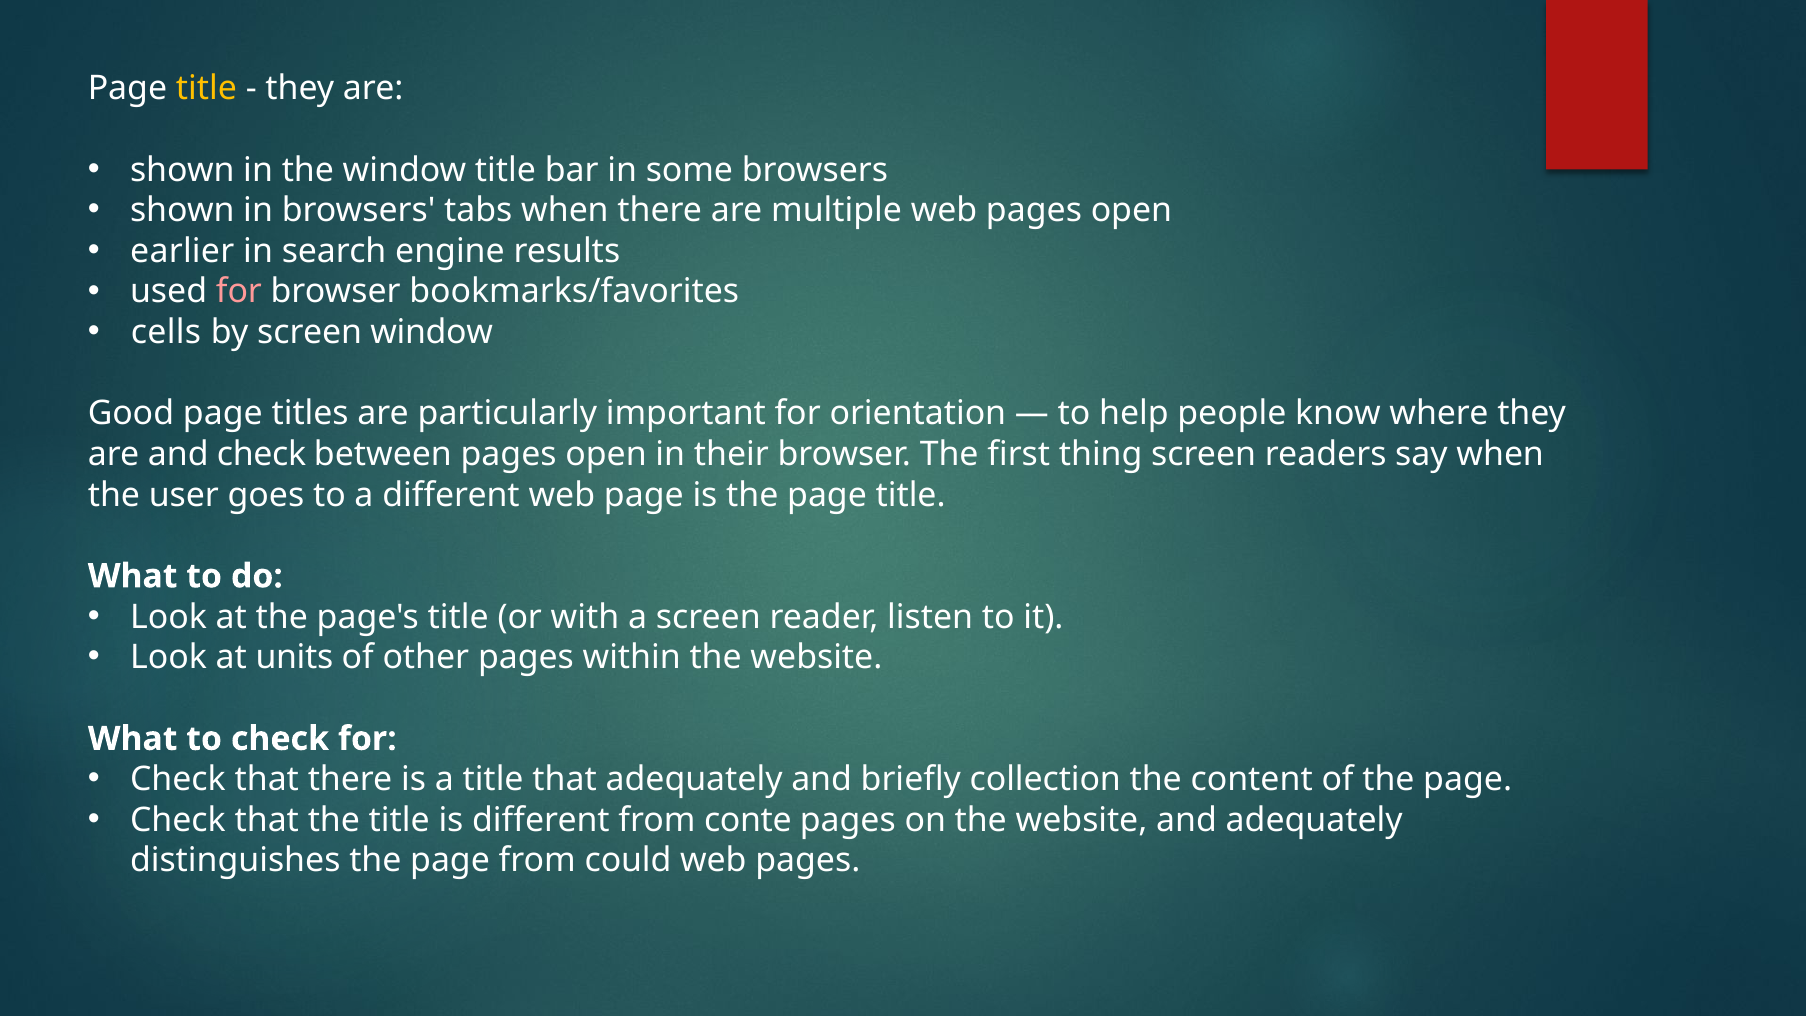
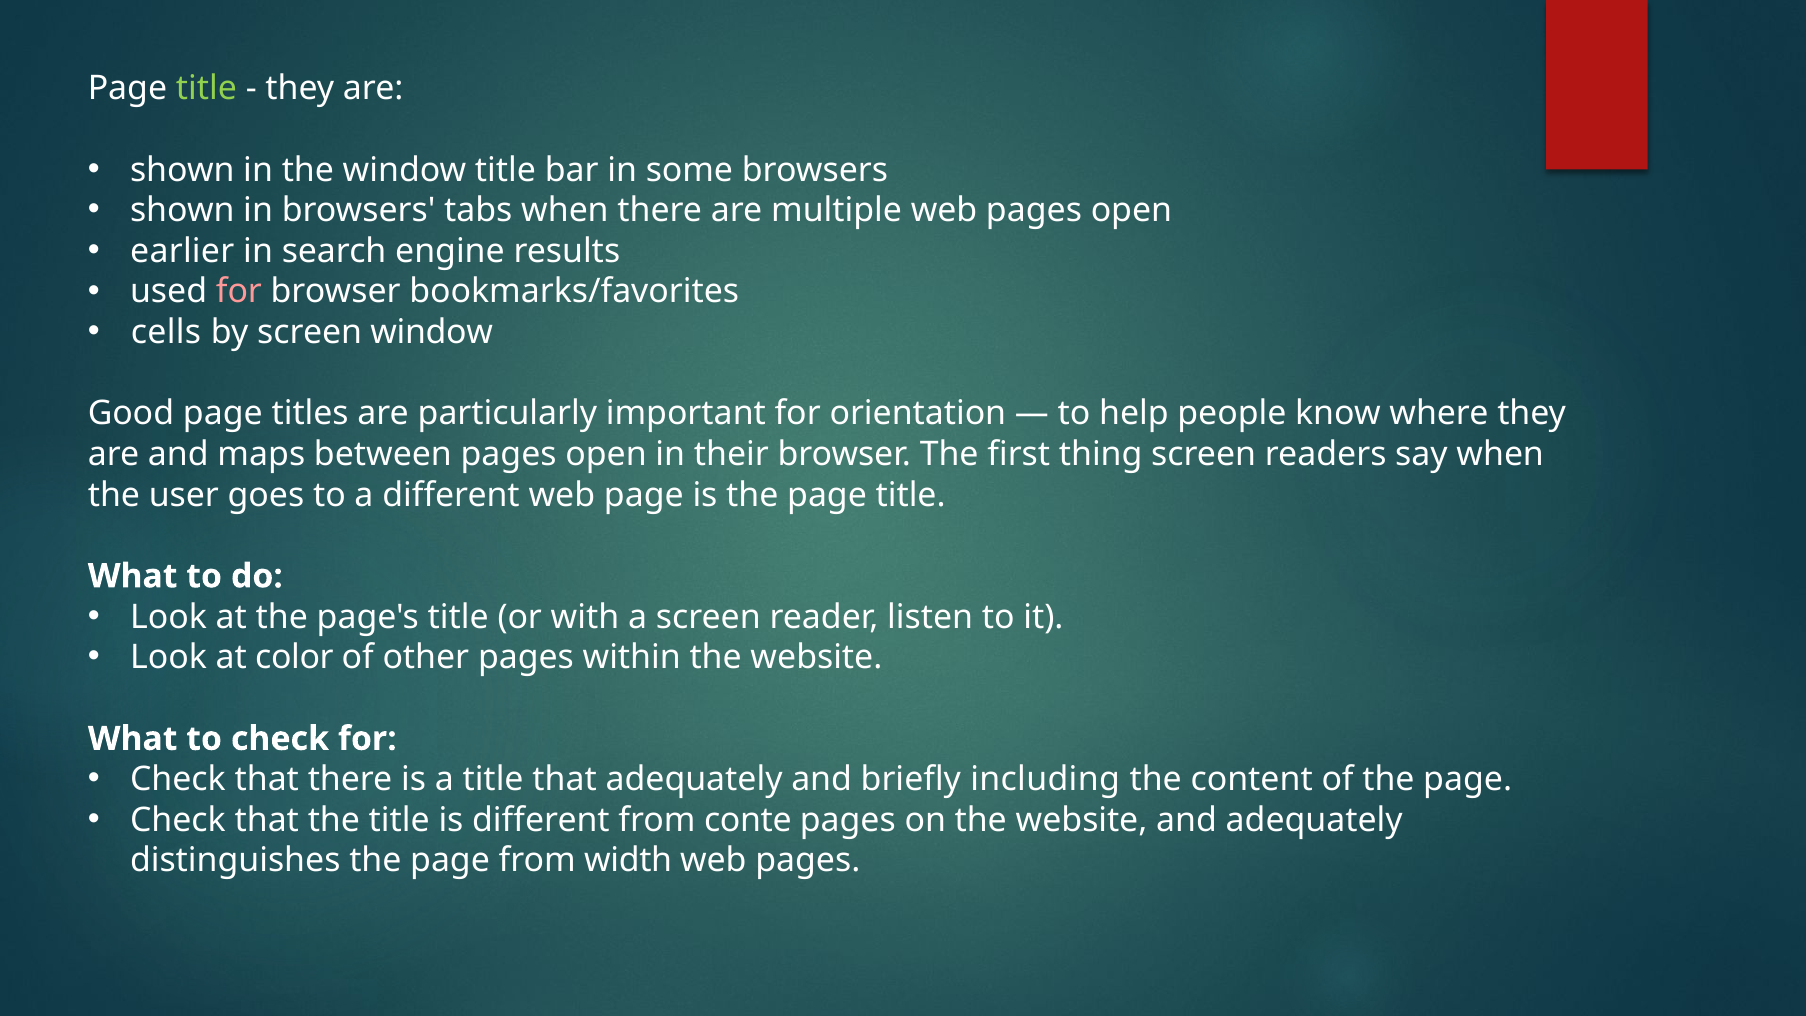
title colour: yellow -> light green (206, 89)
and check: check -> maps (261, 454)
units: units -> color (294, 657)
collection: collection -> including (1045, 779)
could: could -> width (628, 861)
